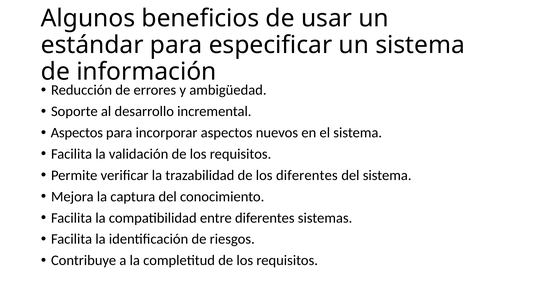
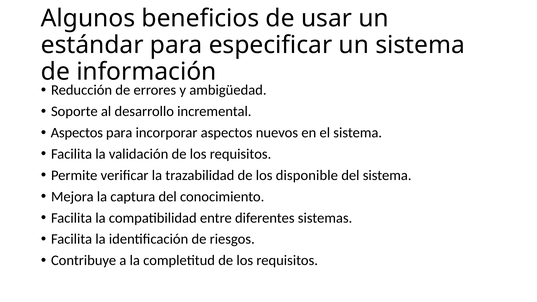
los diferentes: diferentes -> disponible (307, 175)
